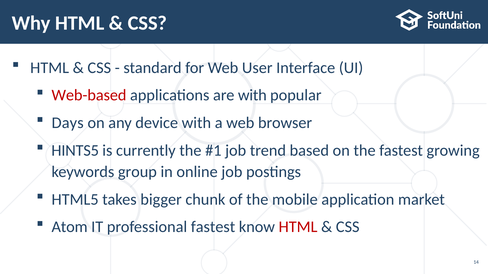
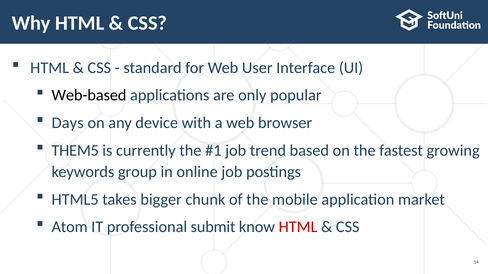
Web-based colour: red -> black (89, 95)
are with: with -> only (252, 95)
HINTS5: HINTS5 -> THEM5 (75, 151)
professional fastest: fastest -> submit (213, 227)
